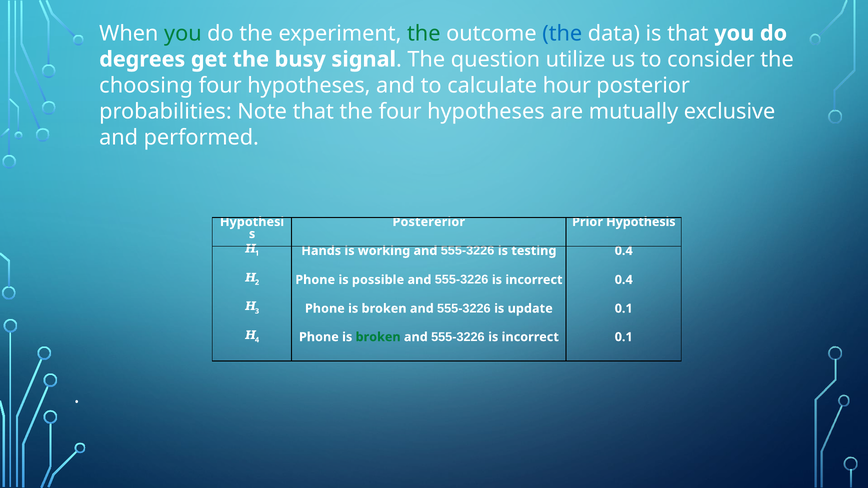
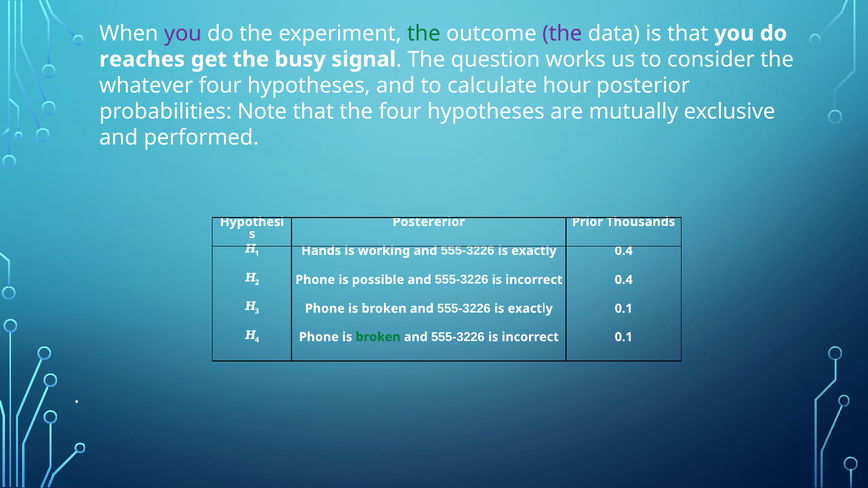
you colour: green -> purple (183, 33)
the colour: blue -> purple (562, 33)
degrees: degrees -> reaches (142, 59)
utilize: utilize -> works (576, 59)
choosing: choosing -> whatever (146, 85)
Hypothesis: Hypothesis -> Thousands (641, 222)
testing: testing -> exactly (534, 251)
update: update -> exactly (530, 309)
